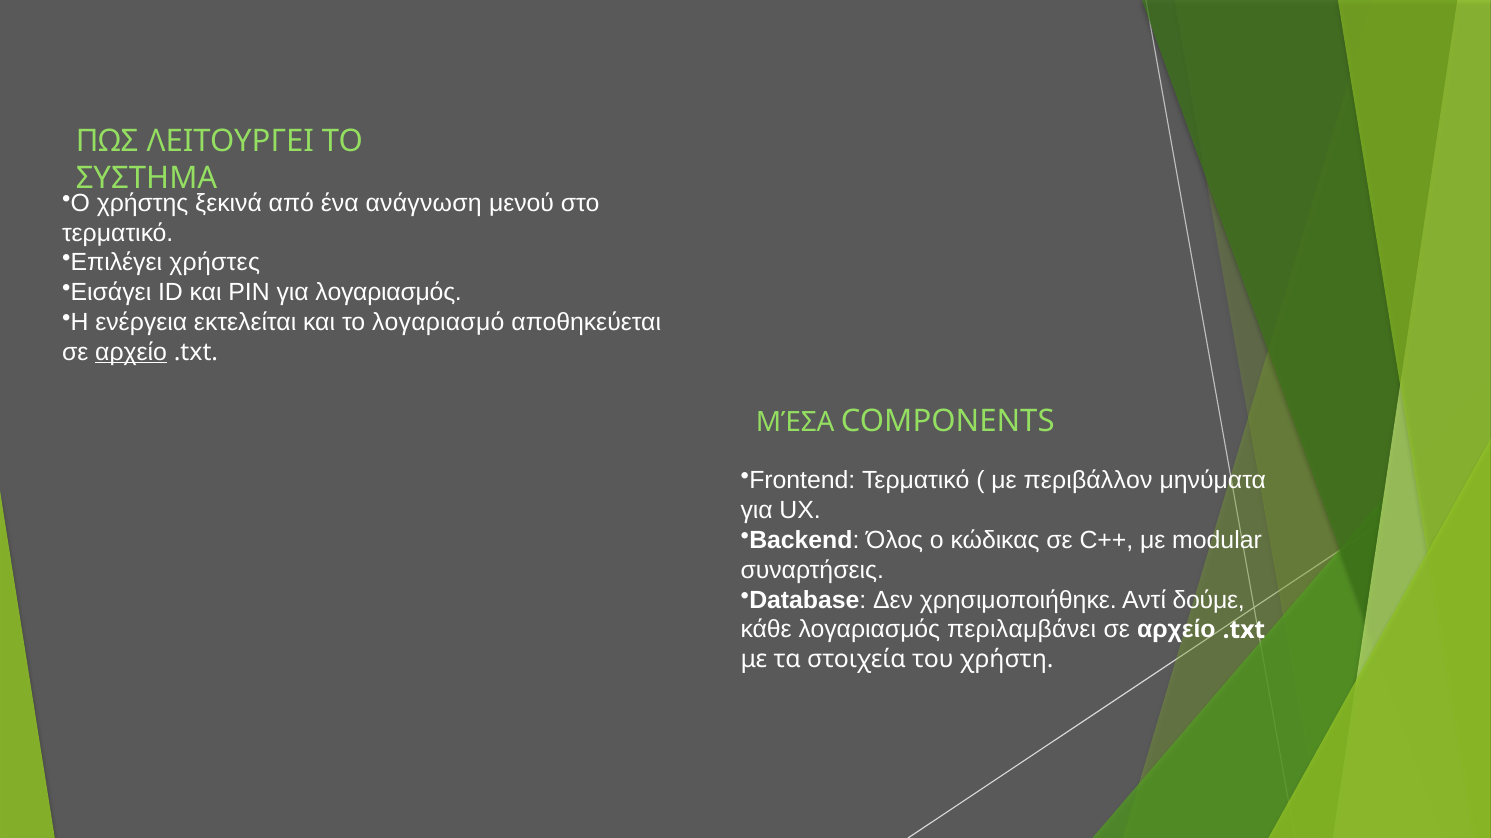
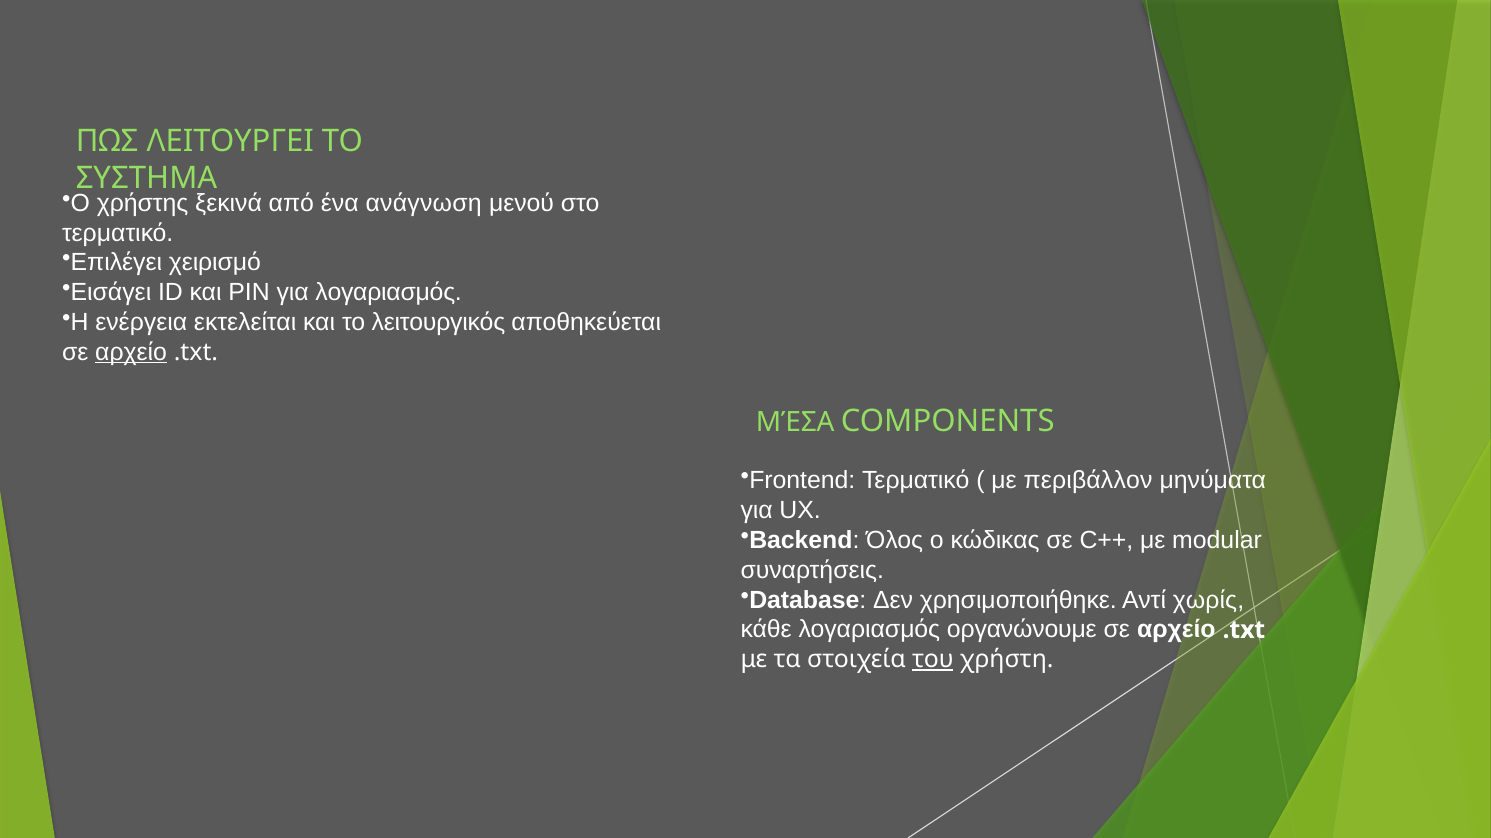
χρήστες: χρήστες -> χειρισμό (215, 263)
λογαριασμό: λογαριασμό -> λειτουργικός (438, 322)
δούμε: δούμε -> χωρίς (1208, 600)
περιλαμβάνει: περιλαμβάνει -> οργανώνουμε (1022, 630)
του underline: none -> present (933, 660)
